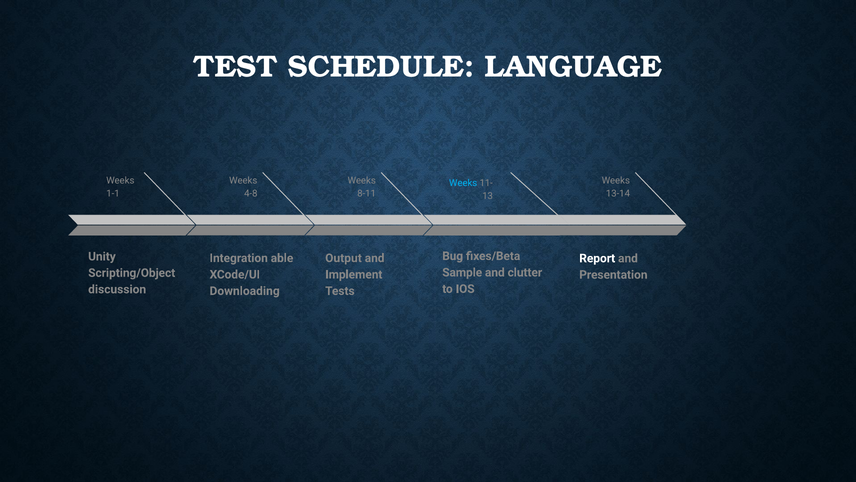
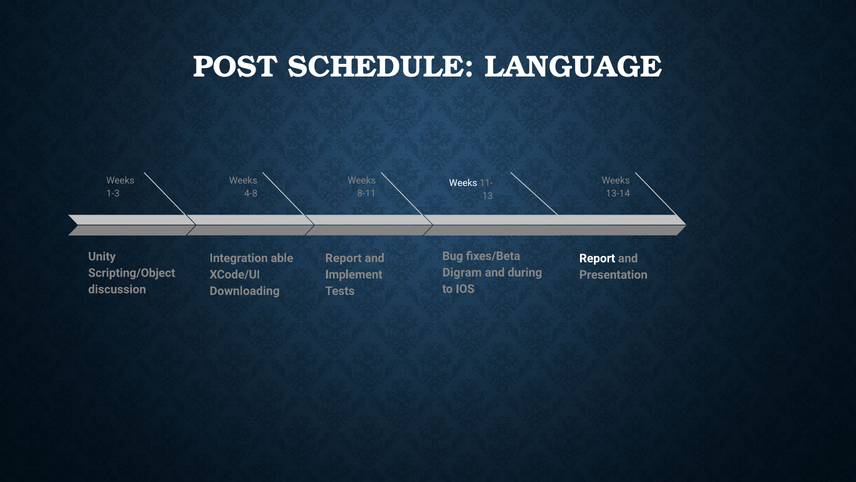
TEST: TEST -> POST (235, 66)
Weeks colour: light blue -> white (463, 183)
1-1: 1-1 -> 1-3 (113, 193)
Output: Output -> Report (343, 258)
Sample: Sample -> Digram (462, 272)
clutter: clutter -> during (525, 272)
